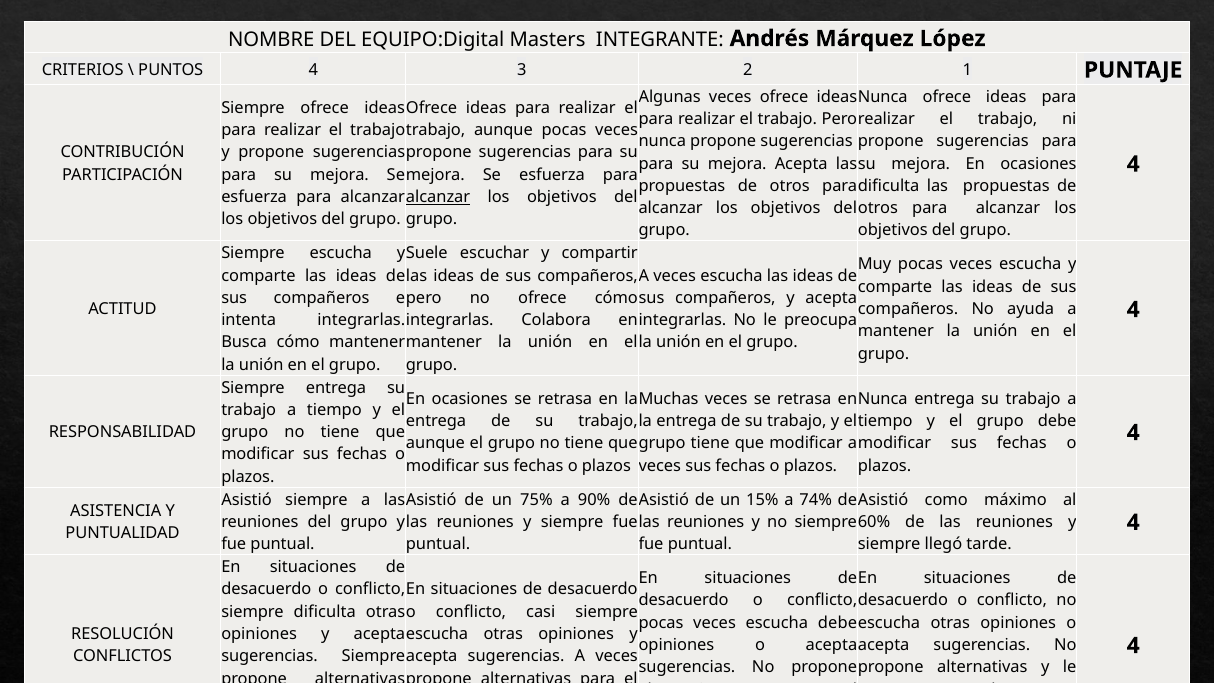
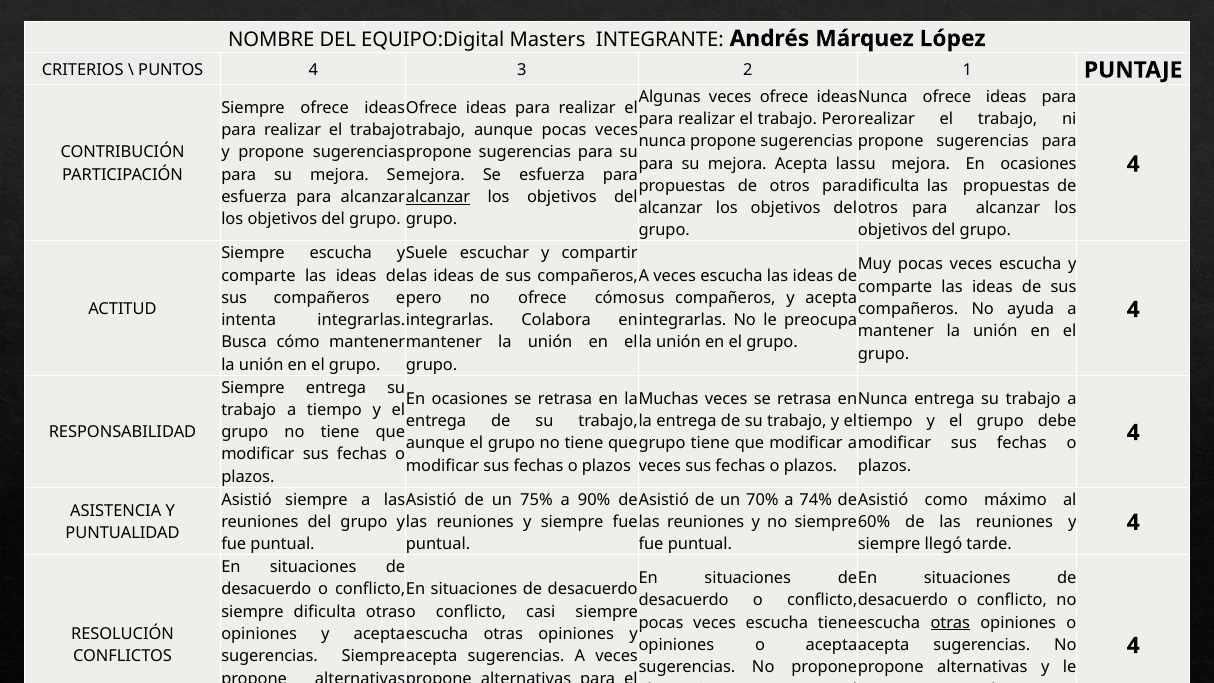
15%: 15% -> 70% (762, 500)
escucha debe: debe -> tiene (837, 623)
otras underline: none -> present (950, 623)
